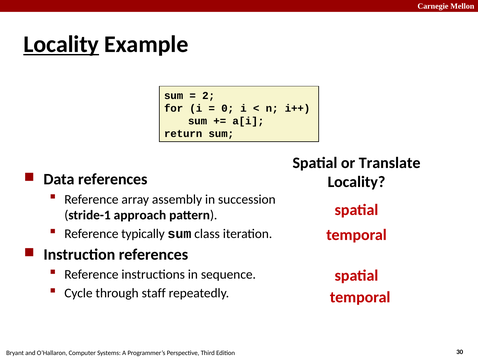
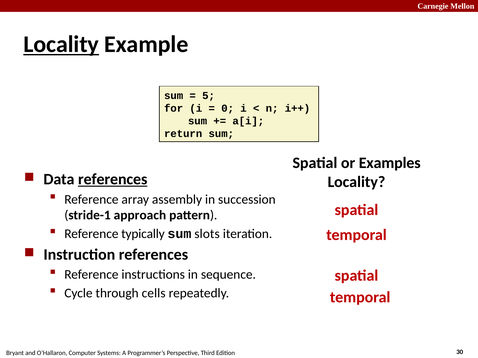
2: 2 -> 5 (209, 96)
Translate: Translate -> Examples (390, 163)
references underline: none -> present (113, 180)
class: class -> slots (207, 234)
staff: staff -> cells (154, 294)
